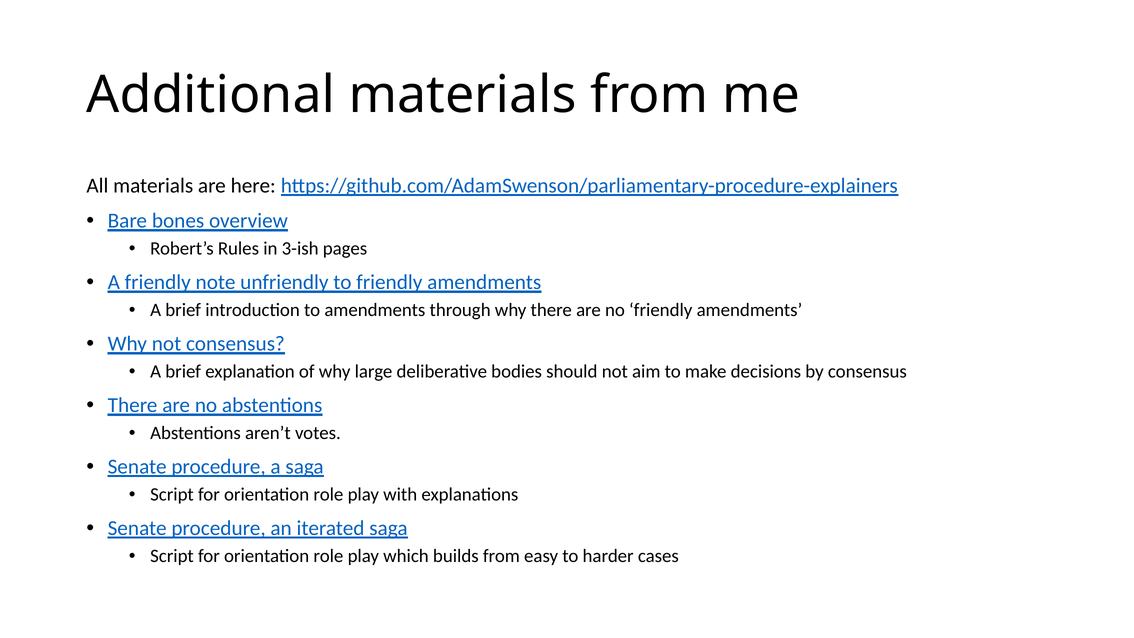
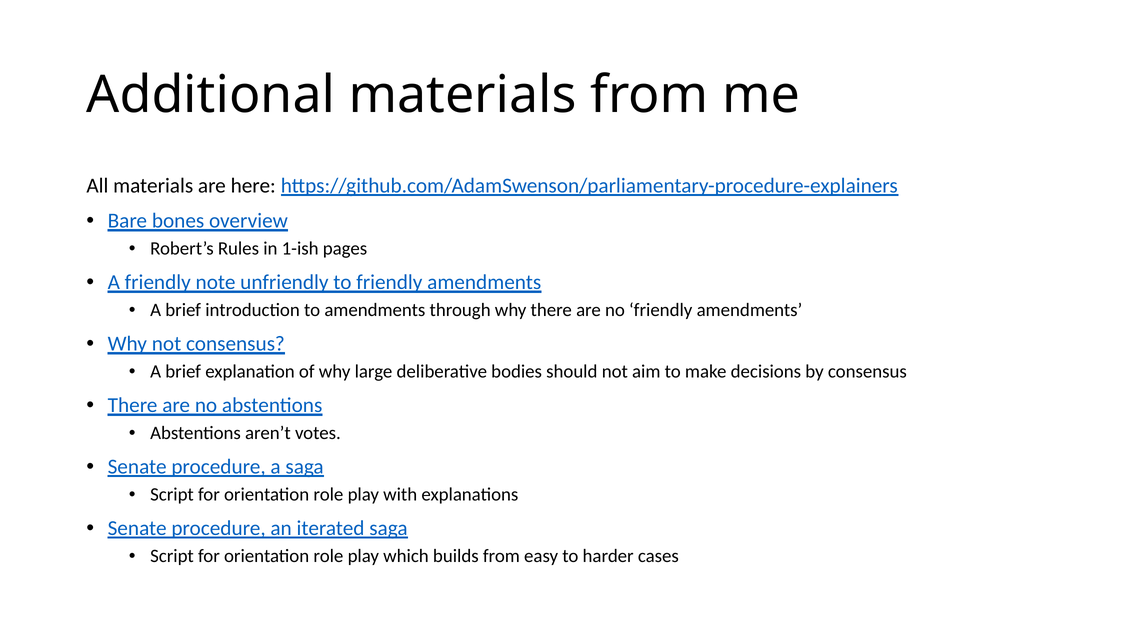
3-ish: 3-ish -> 1-ish (300, 249)
